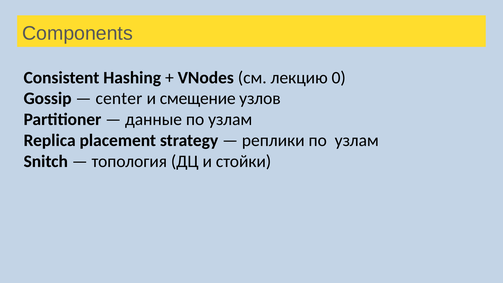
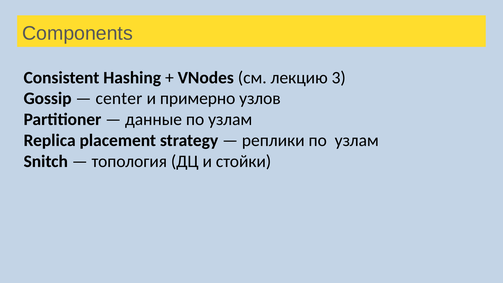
0: 0 -> 3 (339, 78)
смещение: смещение -> примерно (198, 99)
